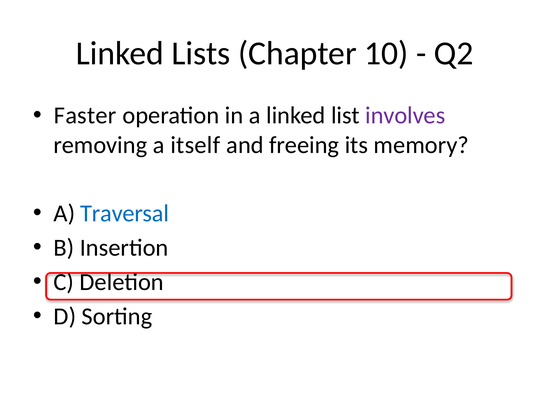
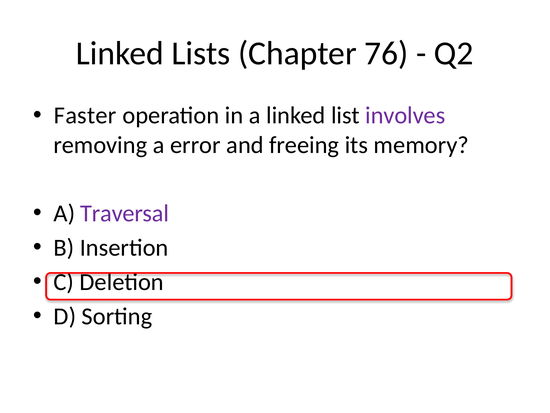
10: 10 -> 76 (386, 53)
itself: itself -> error (195, 145)
Traversal colour: blue -> purple (125, 213)
